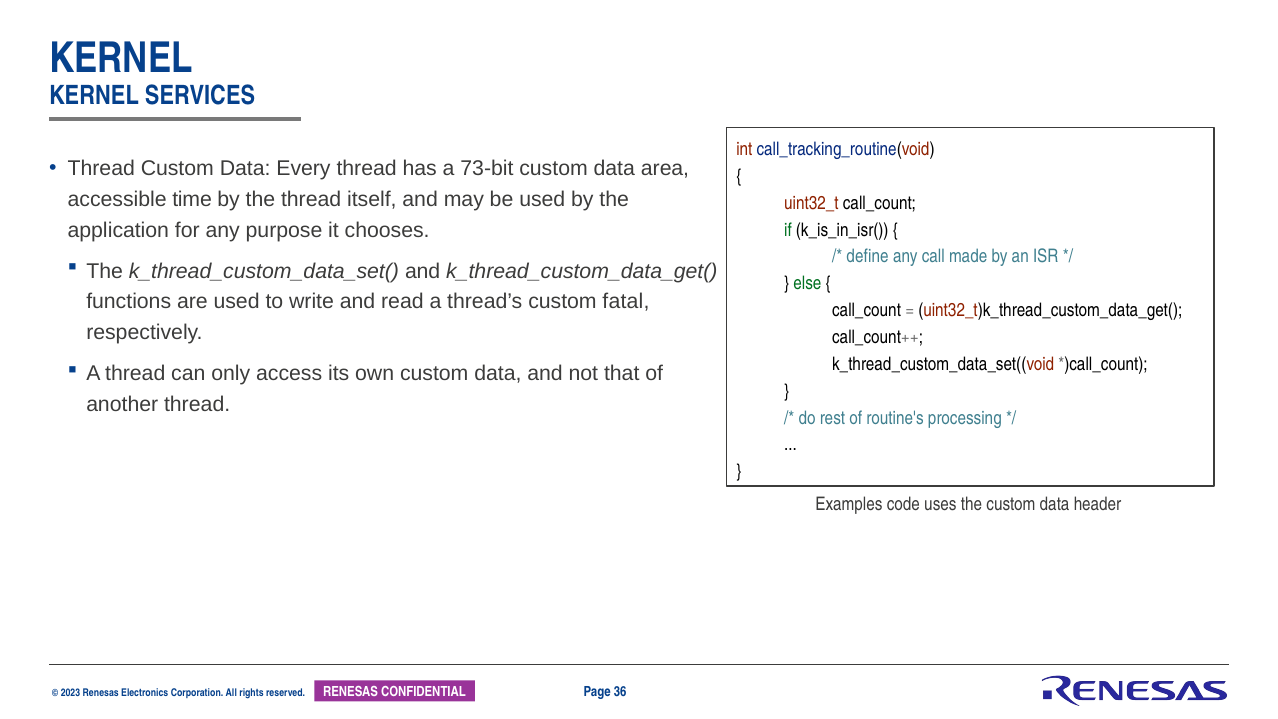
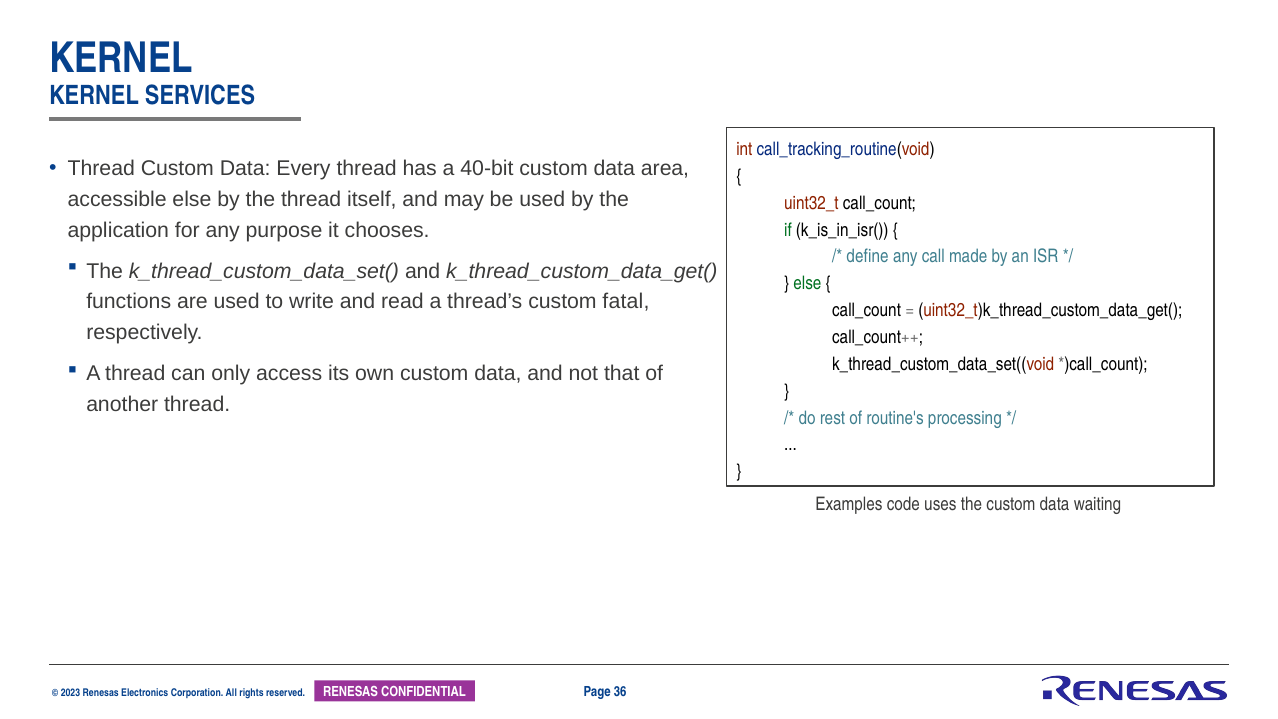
73-bit: 73-bit -> 40-bit (487, 169)
accessible time: time -> else (192, 199)
header: header -> waiting (1097, 504)
